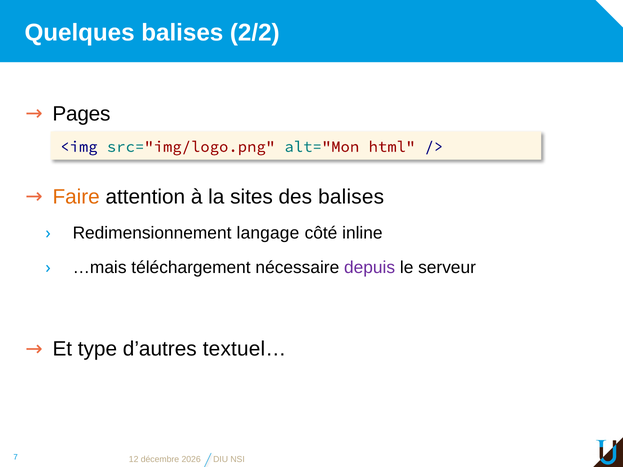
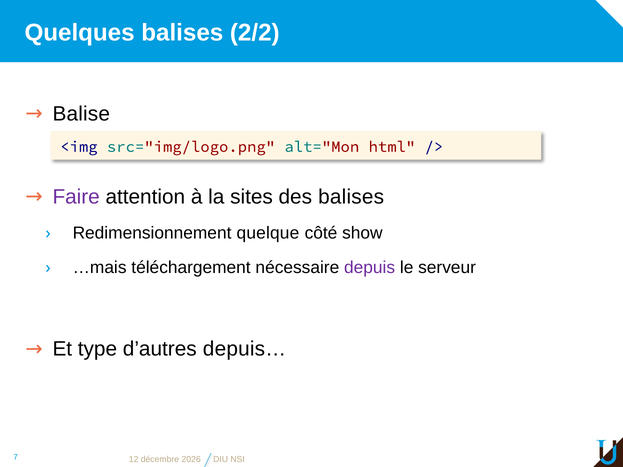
Pages: Pages -> Balise (81, 114)
Faire colour: orange -> purple (76, 197)
langage: langage -> quelque (268, 233)
inline: inline -> show (362, 233)
textuel…: textuel… -> depuis… (244, 349)
